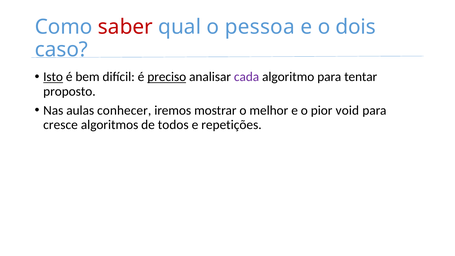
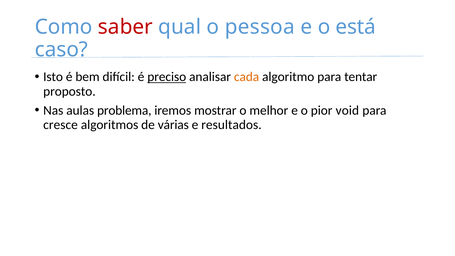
dois: dois -> está (356, 27)
Isto underline: present -> none (53, 77)
cada colour: purple -> orange (247, 77)
conhecer: conhecer -> problema (124, 110)
todos: todos -> várias (173, 125)
repetições: repetições -> resultados (231, 125)
